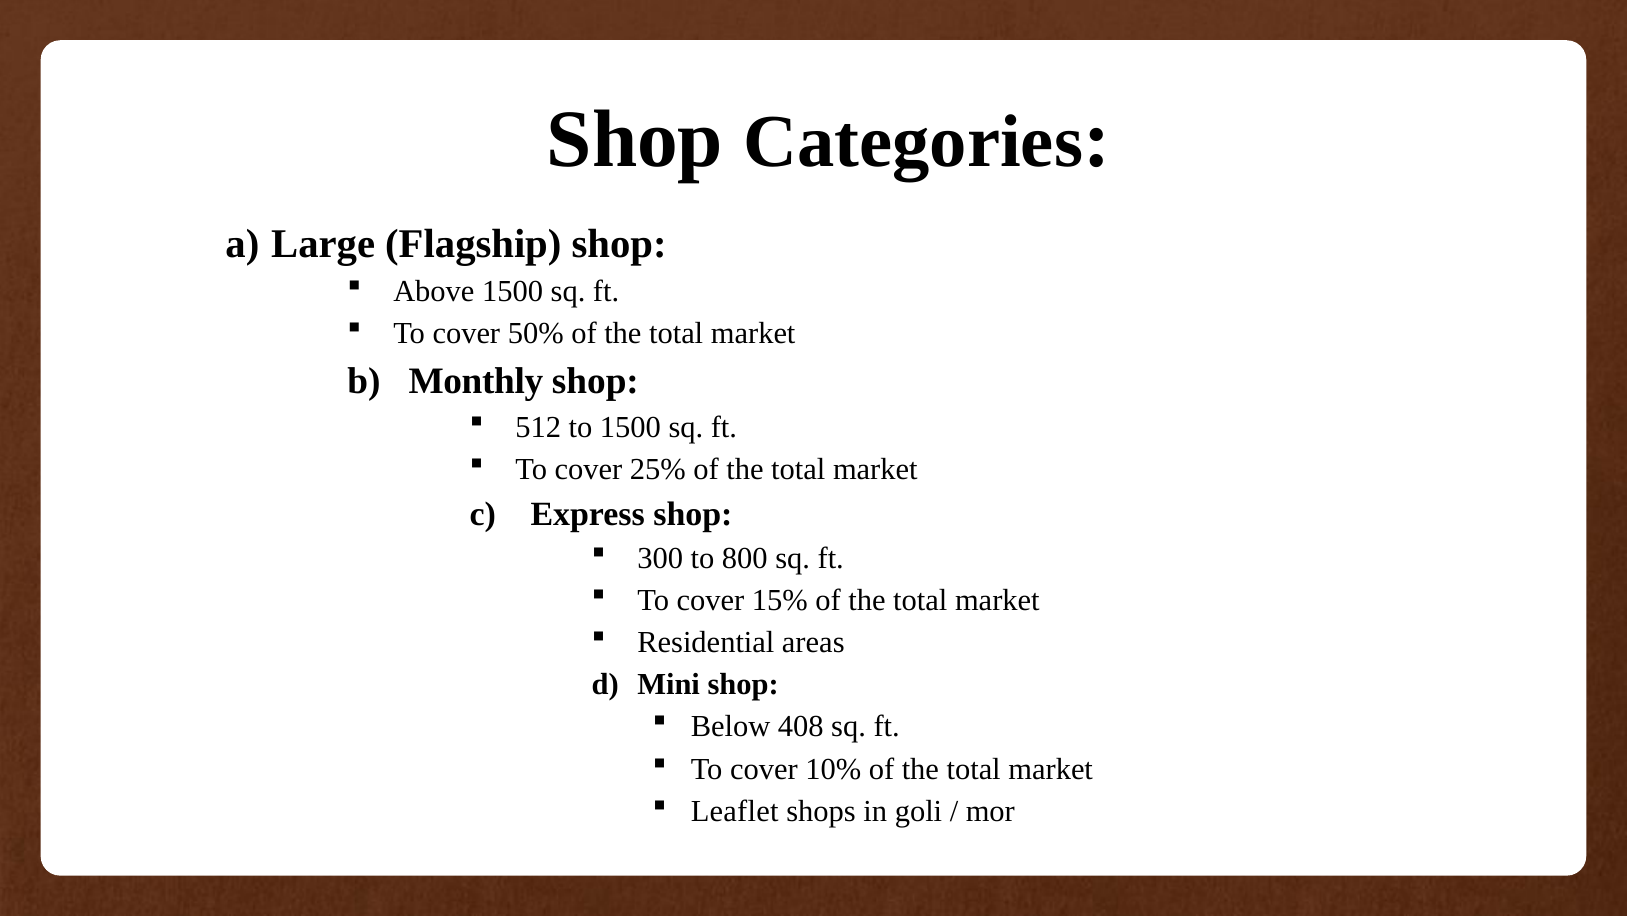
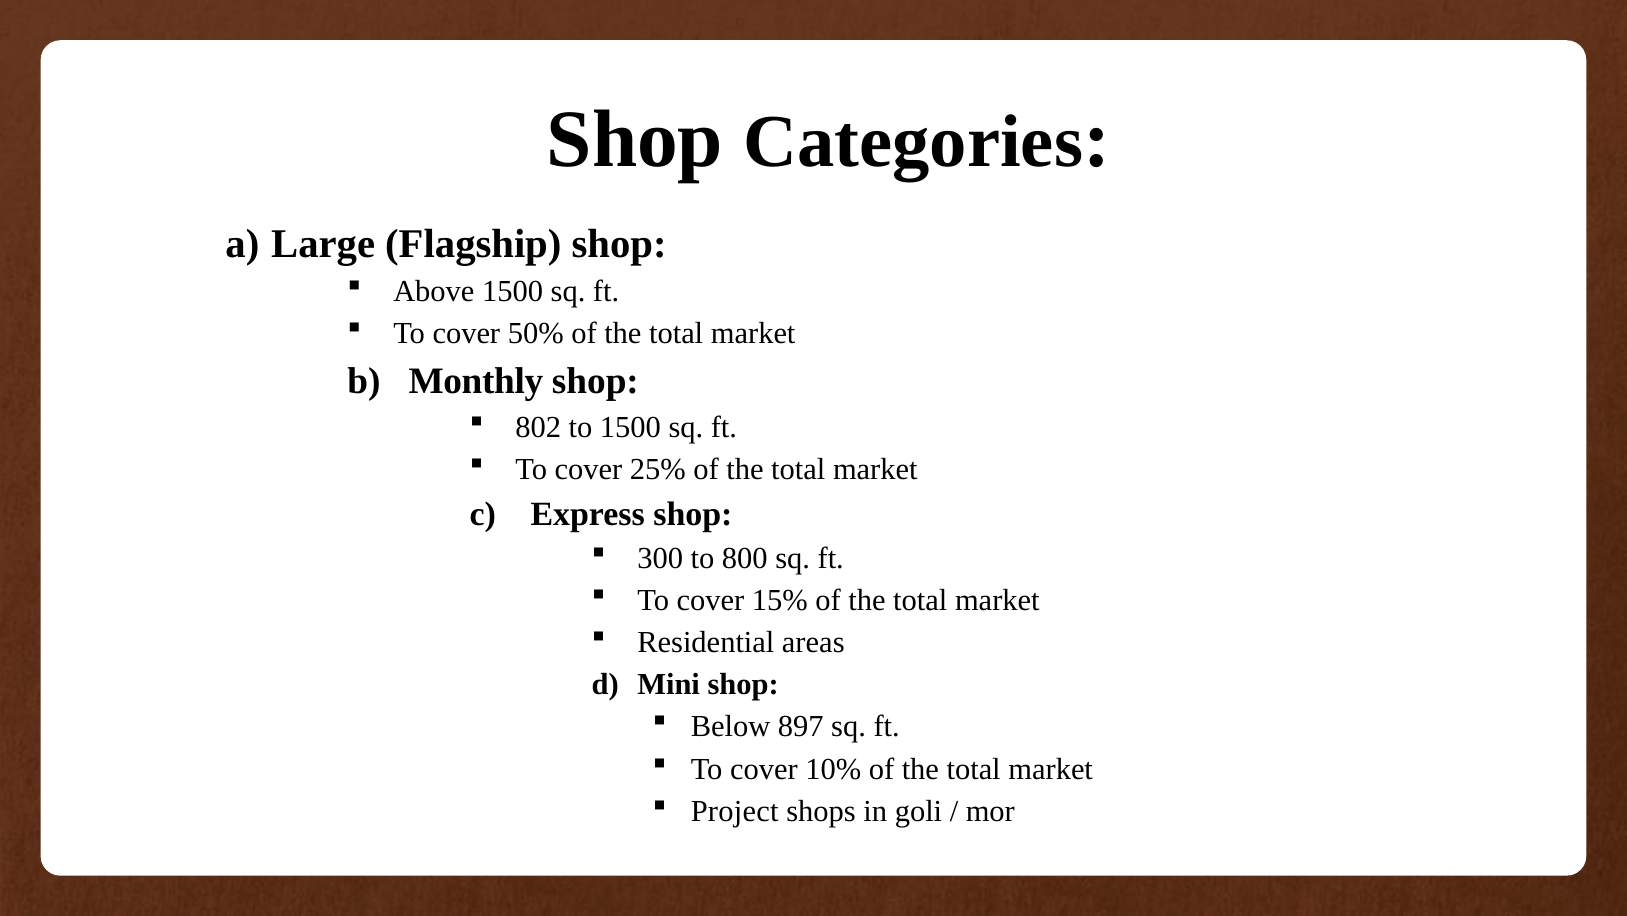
512: 512 -> 802 (538, 427)
408: 408 -> 897 (801, 726)
Leaflet: Leaflet -> Project (735, 811)
